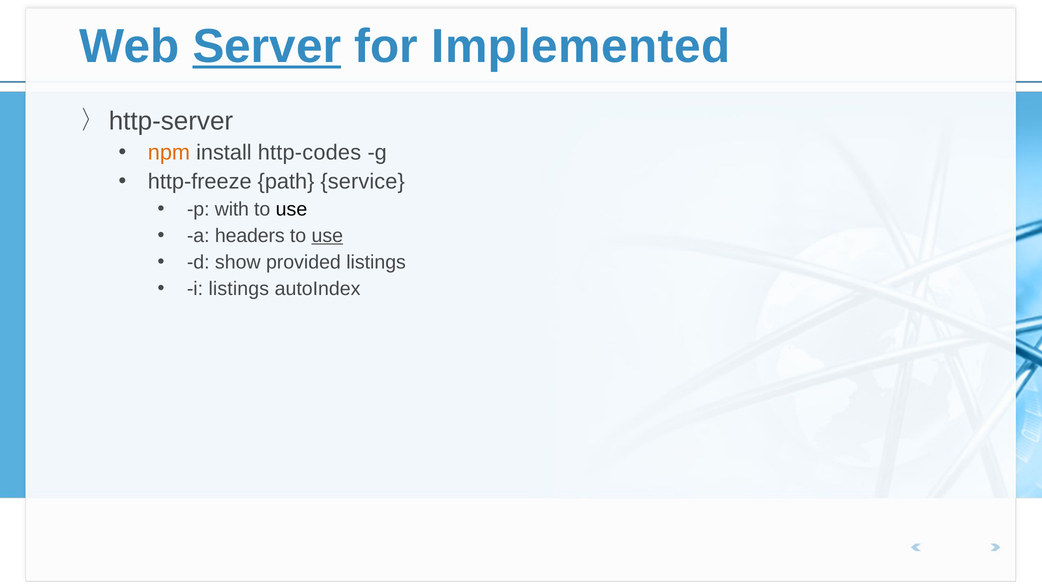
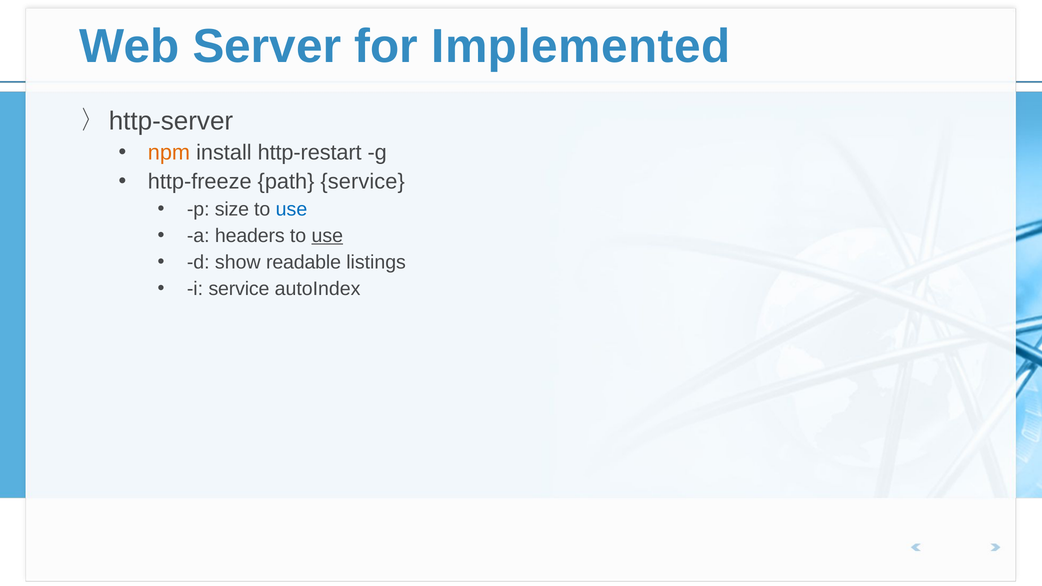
Server underline: present -> none (267, 47)
http-codes: http-codes -> http-restart (310, 153)
with: with -> size (232, 209)
use colour: black -> blue (291, 209)
provided: provided -> readable (304, 262)
i listings: listings -> service (239, 289)
